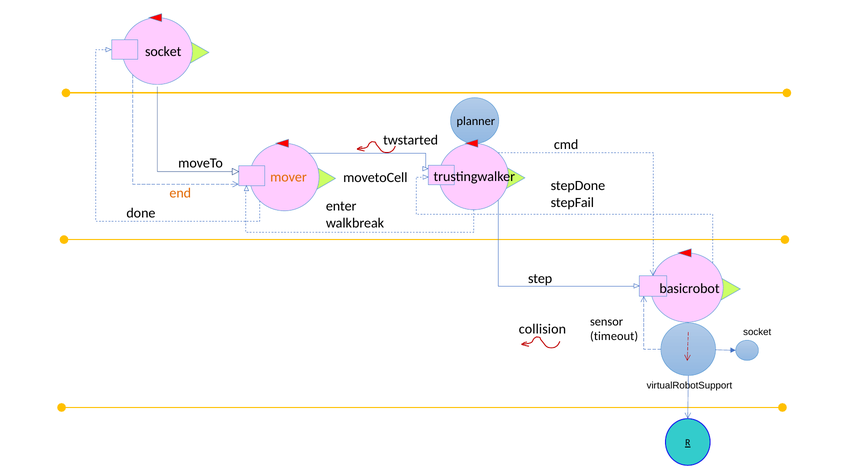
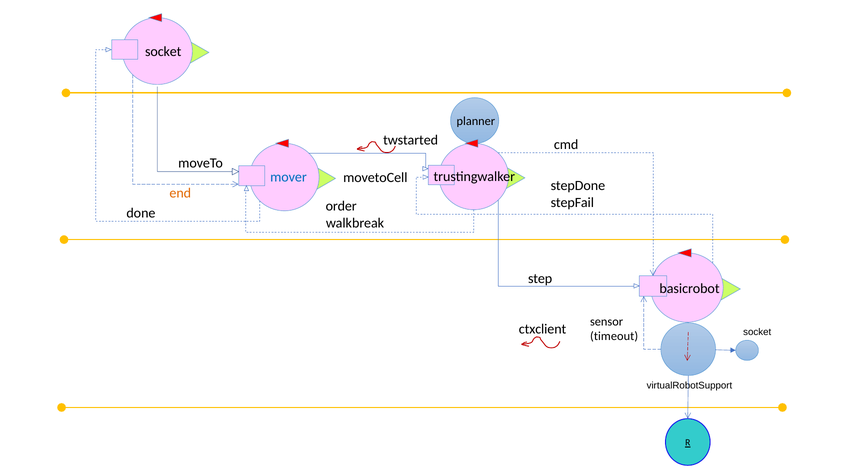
mover colour: orange -> blue (289, 177)
enter: enter -> order (341, 206)
collision: collision -> ctxclient (543, 329)
